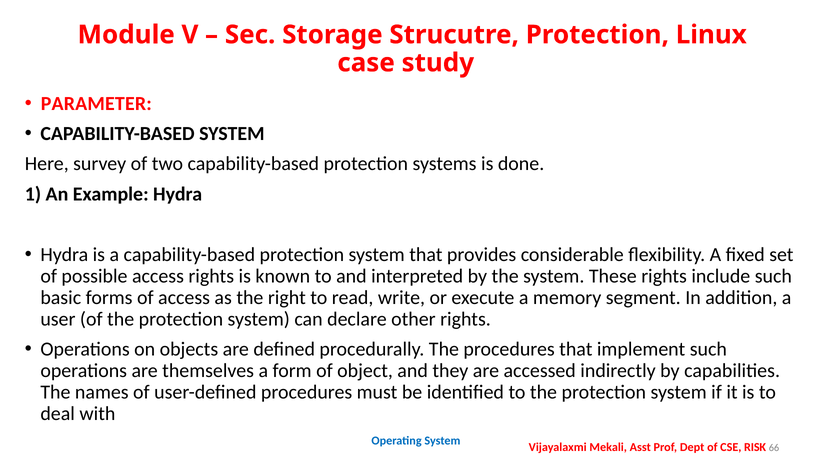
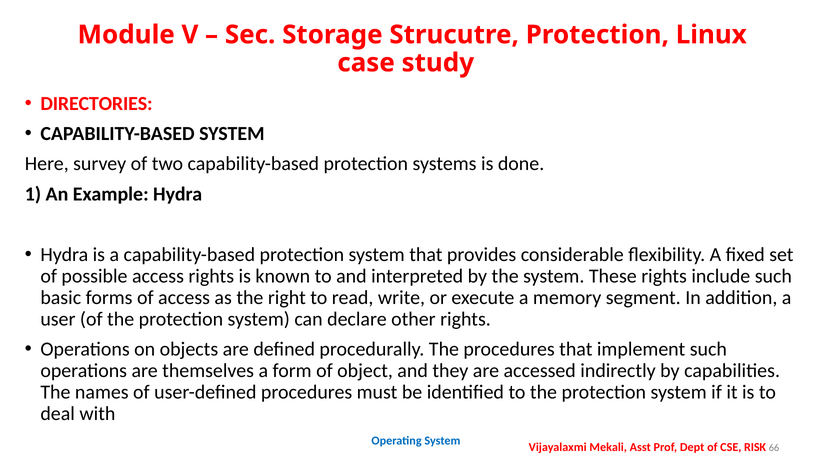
PARAMETER: PARAMETER -> DIRECTORIES (96, 104)
